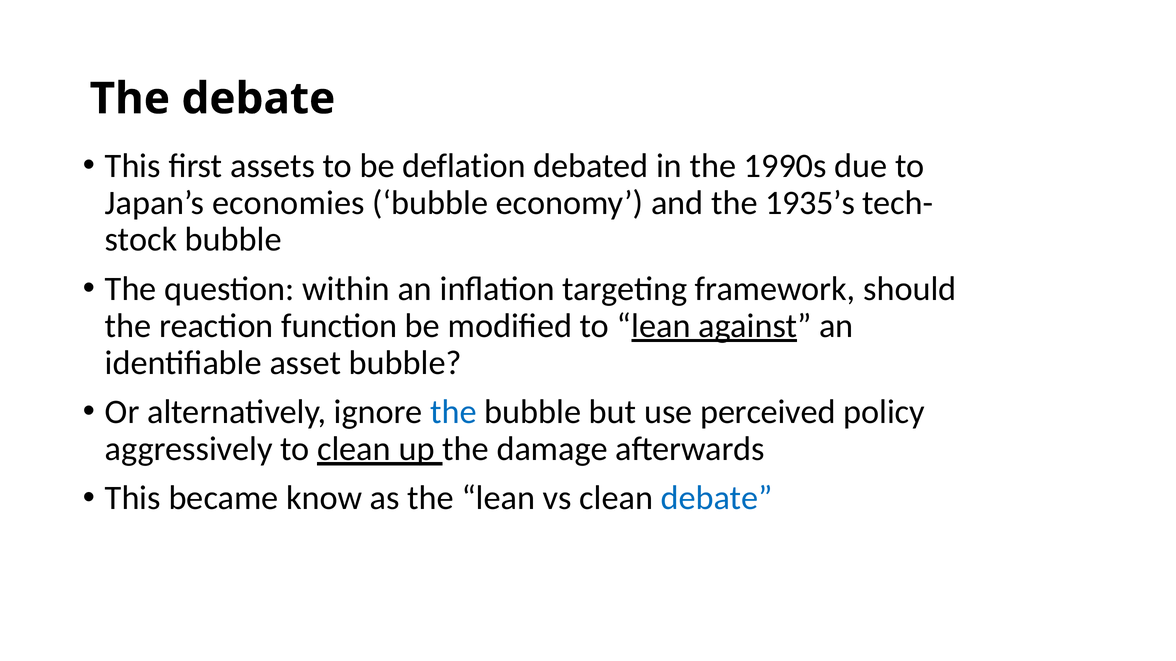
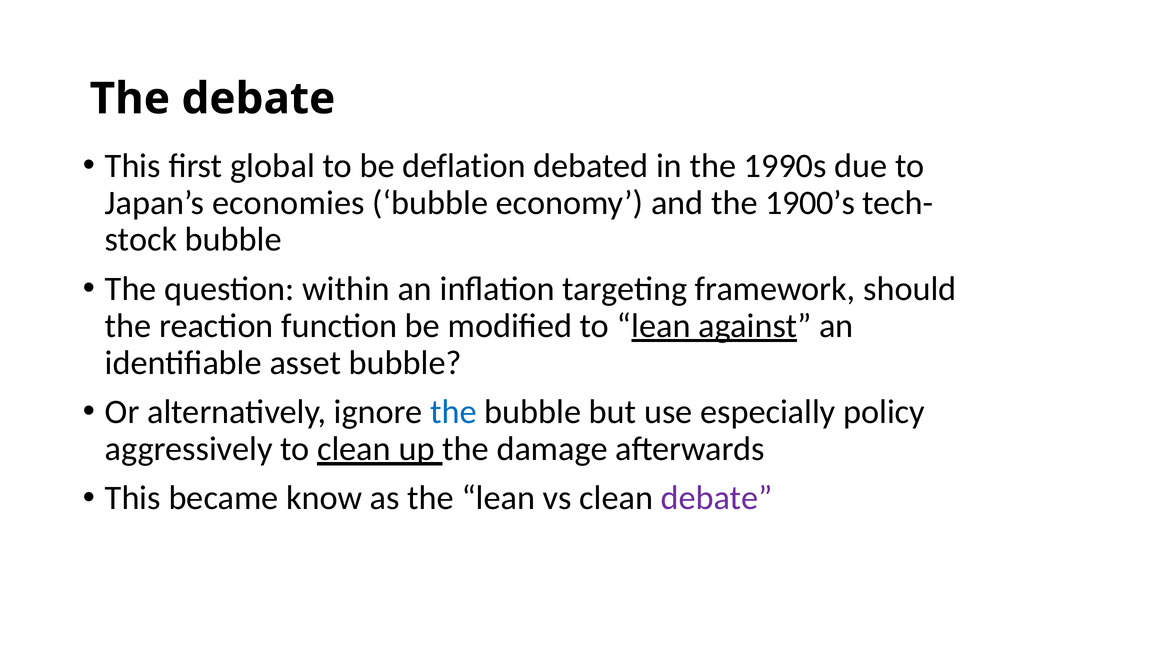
assets: assets -> global (273, 166)
1935’s: 1935’s -> 1900’s (810, 203)
perceived: perceived -> especially (768, 412)
debate colour: blue -> purple (717, 498)
